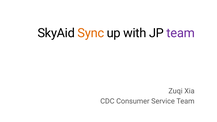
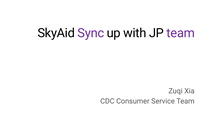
Sync colour: orange -> purple (91, 33)
